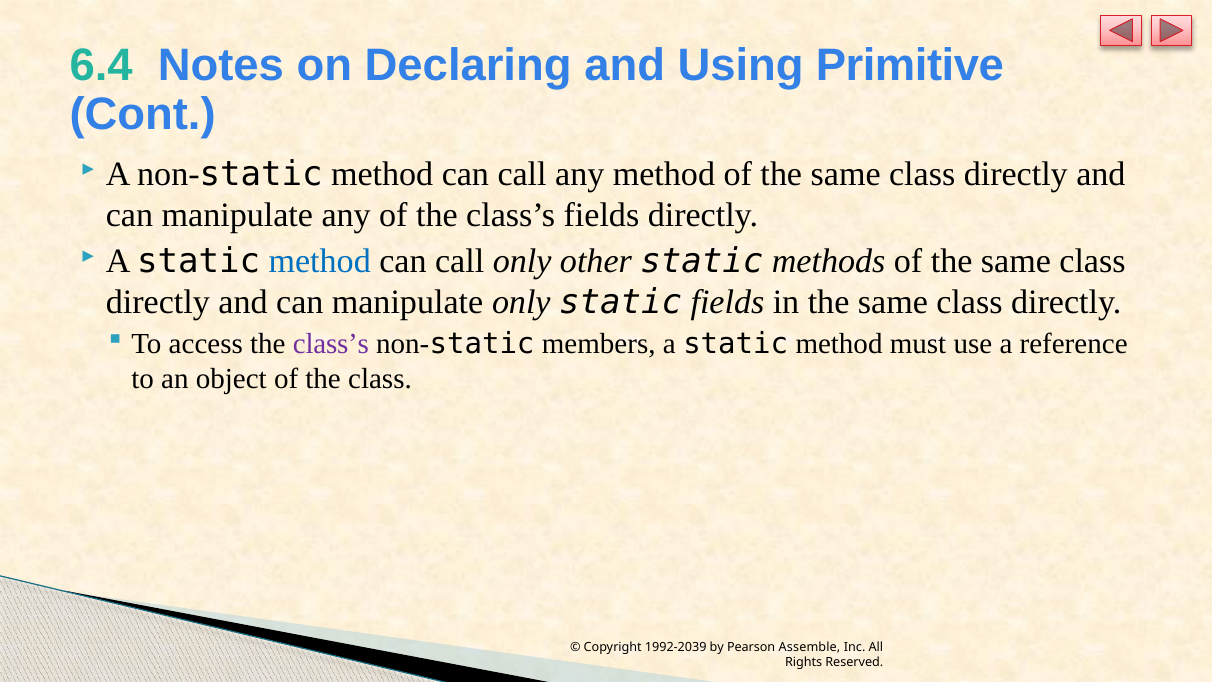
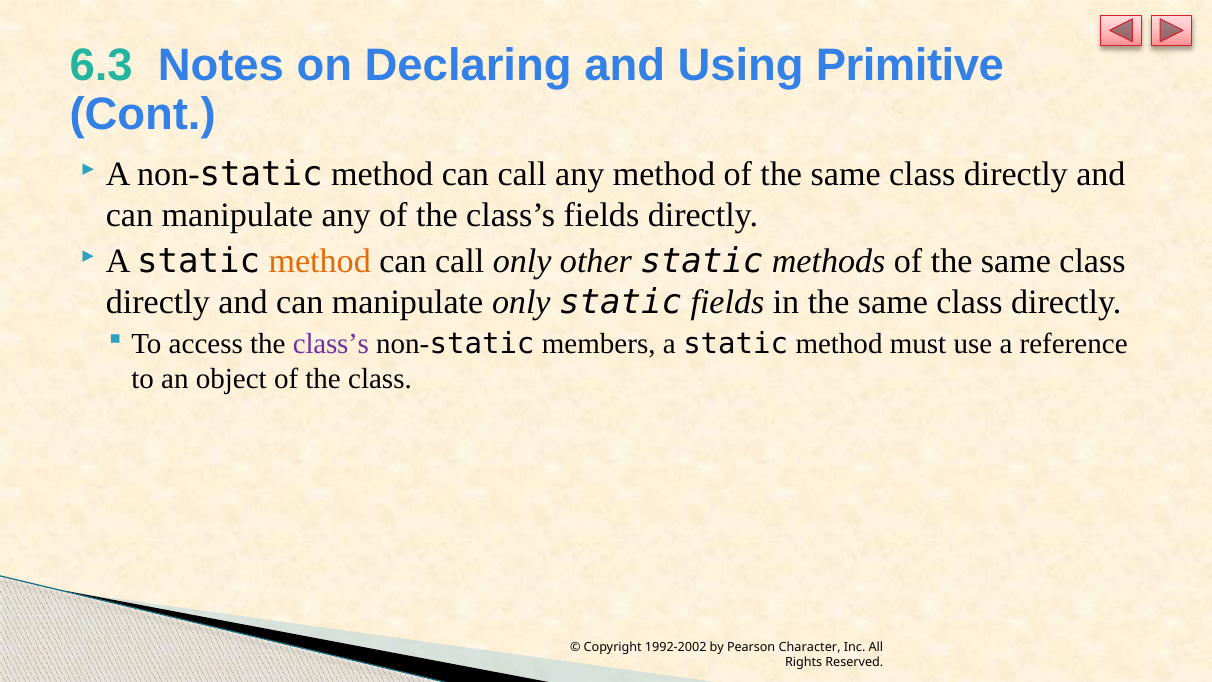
6.4: 6.4 -> 6.3 (101, 65)
method colour: blue -> orange (320, 262)
1992-2039: 1992-2039 -> 1992-2002 (676, 647)
Assemble: Assemble -> Character (810, 647)
